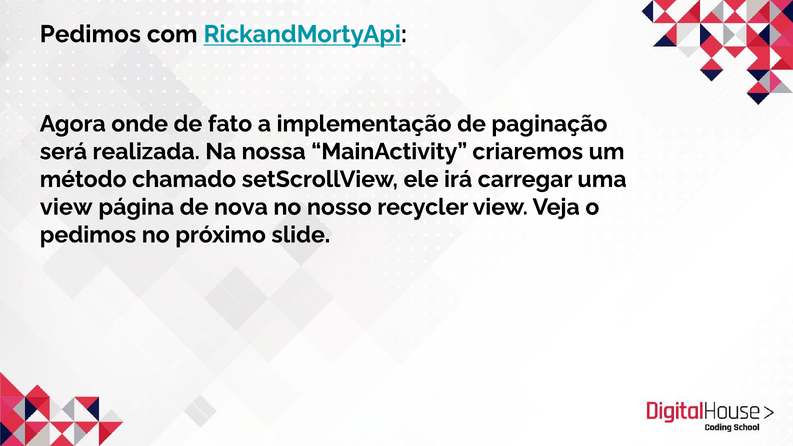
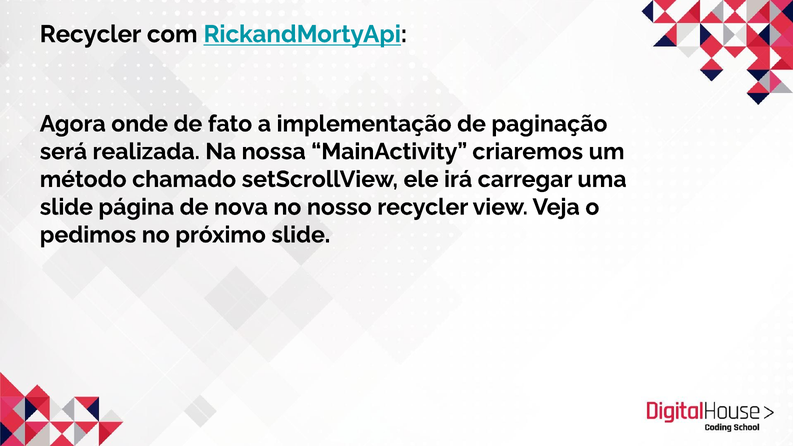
Pedimos: Pedimos -> Recycler (90, 34)
view: view -> slide (66, 207)
